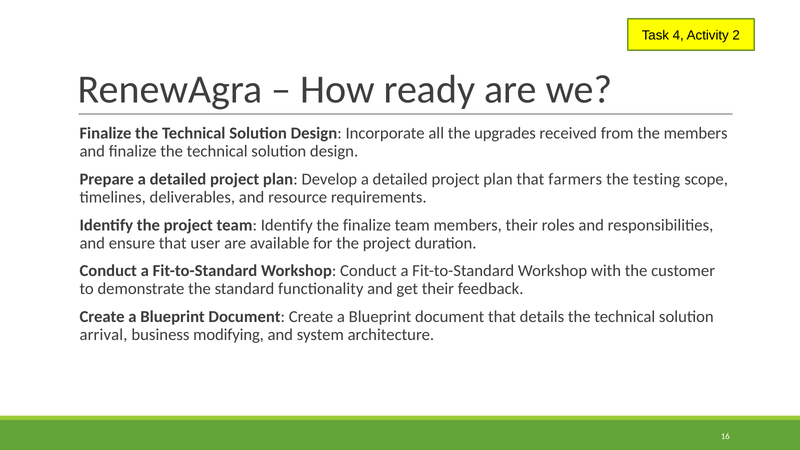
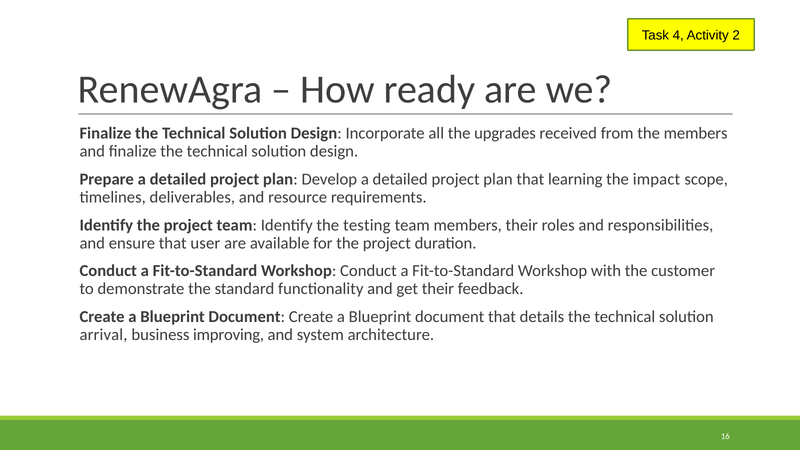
farmers: farmers -> learning (575, 179)
testing: testing -> impact (656, 179)
the finalize: finalize -> testing (367, 225)
modifying: modifying -> improving (229, 335)
